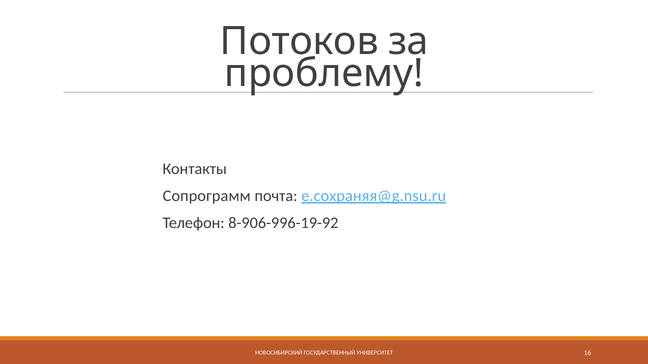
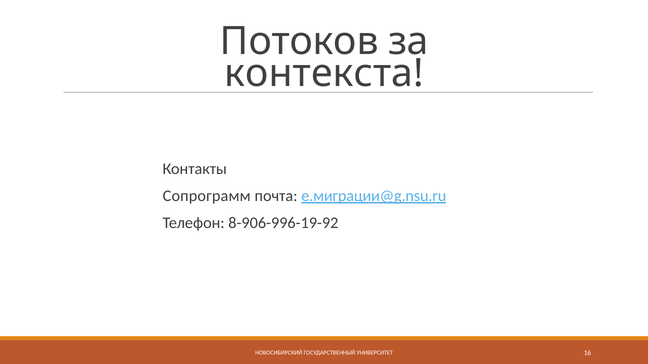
проблему: проблему -> контекста (324, 73)
e.сохраняя@g.nsu.ru: e.сохраняя@g.nsu.ru -> e.миграции@g.nsu.ru (374, 196)
